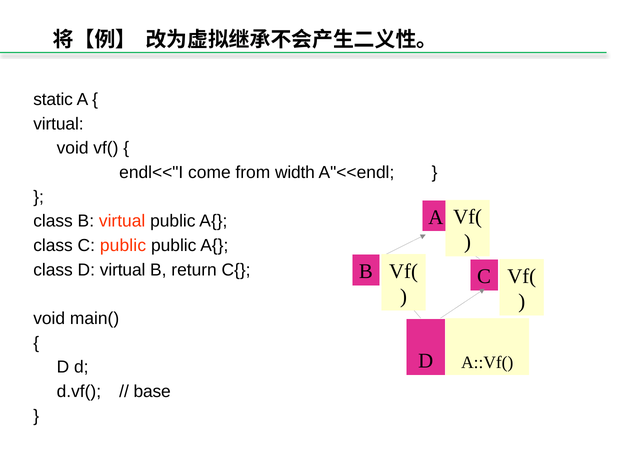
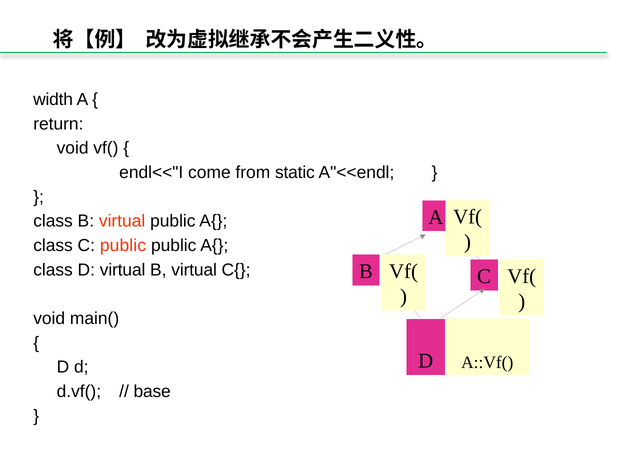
static: static -> width (53, 100)
virtual: virtual -> return (58, 124)
width: width -> static (295, 172)
return: return -> virtual (194, 270)
